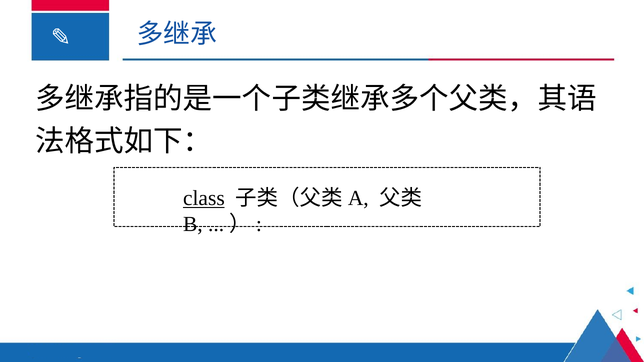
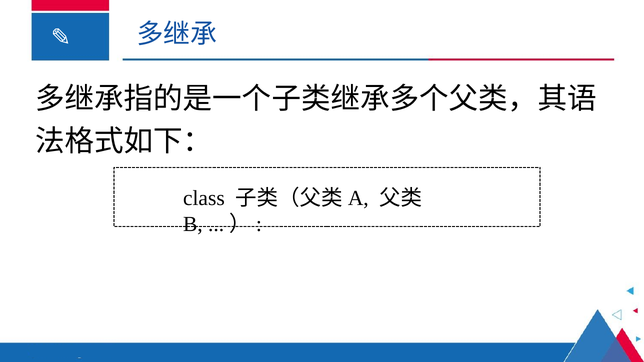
class underline: present -> none (204, 198)
